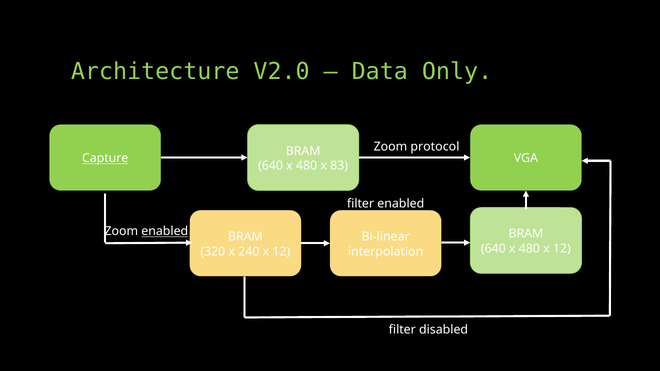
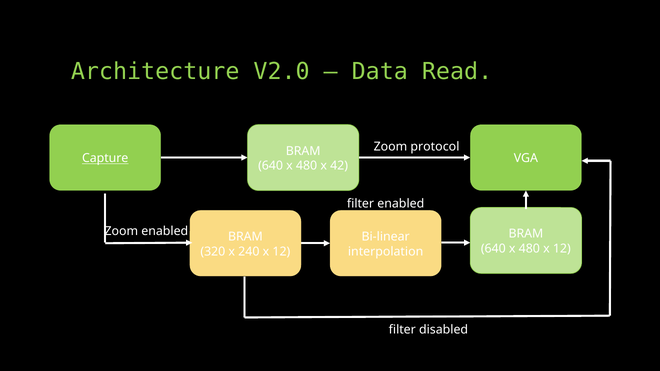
Only: Only -> Read (457, 71)
83: 83 -> 42 (339, 166)
enabled underline: present -> none (165, 231)
